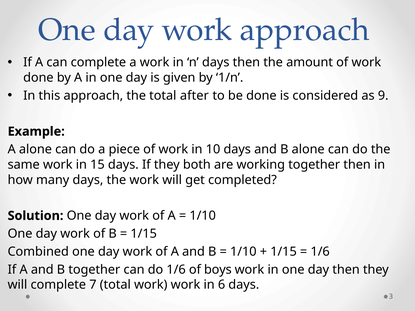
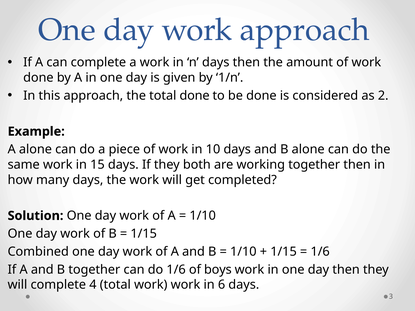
total after: after -> done (195, 96)
9: 9 -> 2 (383, 96)
7: 7 -> 4 (93, 285)
